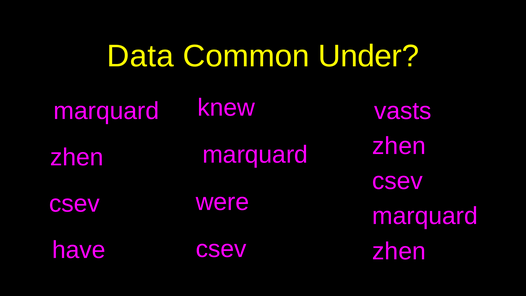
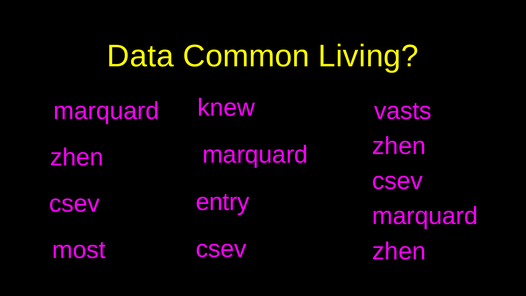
Under: Under -> Living (368, 56)
were: were -> entry (223, 202)
have: have -> most (79, 250)
